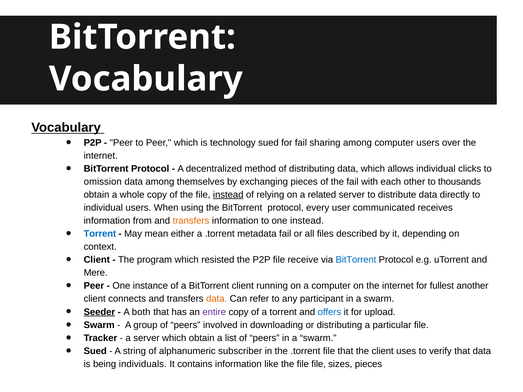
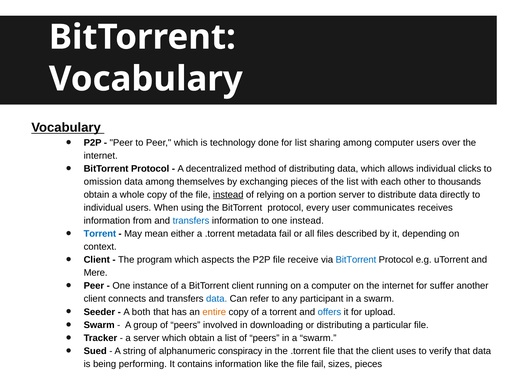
technology sued: sued -> done (268, 143)
for fail: fail -> list (301, 143)
the fail: fail -> list (353, 182)
related: related -> portion (322, 195)
communicated: communicated -> communicates (384, 208)
transfers colour: orange -> blue (191, 221)
resisted: resisted -> aspects (218, 260)
fullest: fullest -> suffer (442, 286)
data colour: orange -> blue (217, 299)
Seeder underline: present -> none (99, 312)
entire colour: purple -> orange (214, 312)
subscriber: subscriber -> conspiracy (240, 351)
individuals: individuals -> performing (143, 364)
file file: file -> fail (319, 364)
